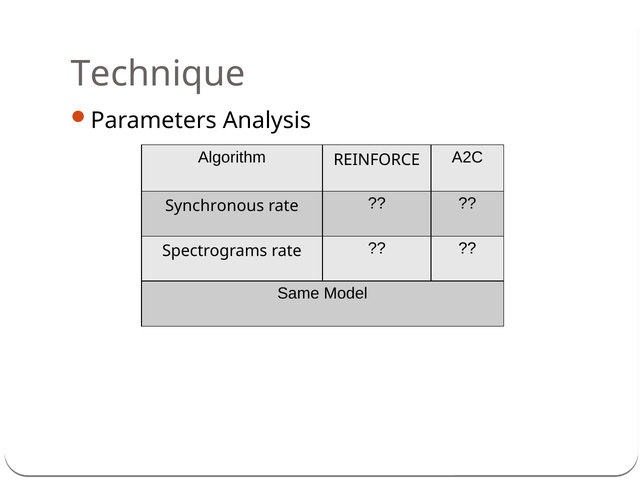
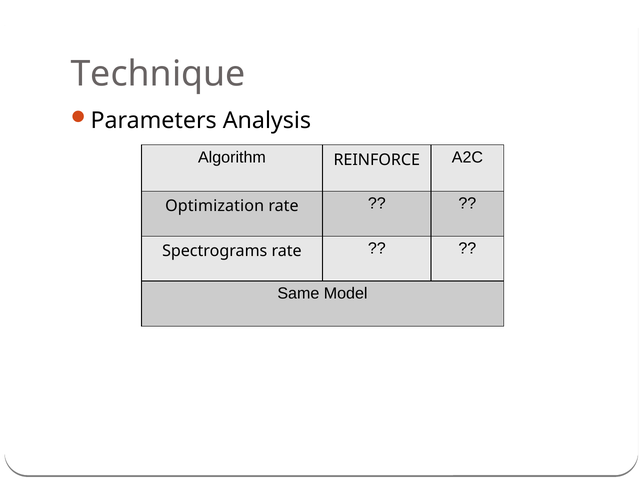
Synchronous: Synchronous -> Optimization (215, 206)
